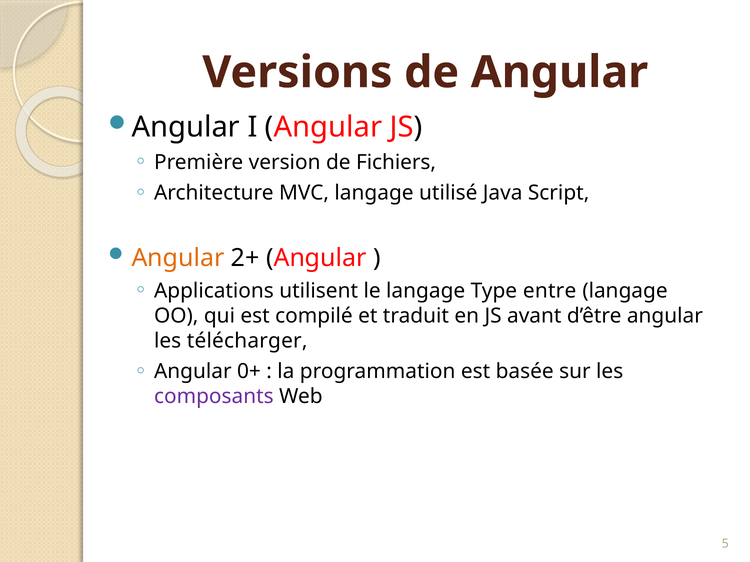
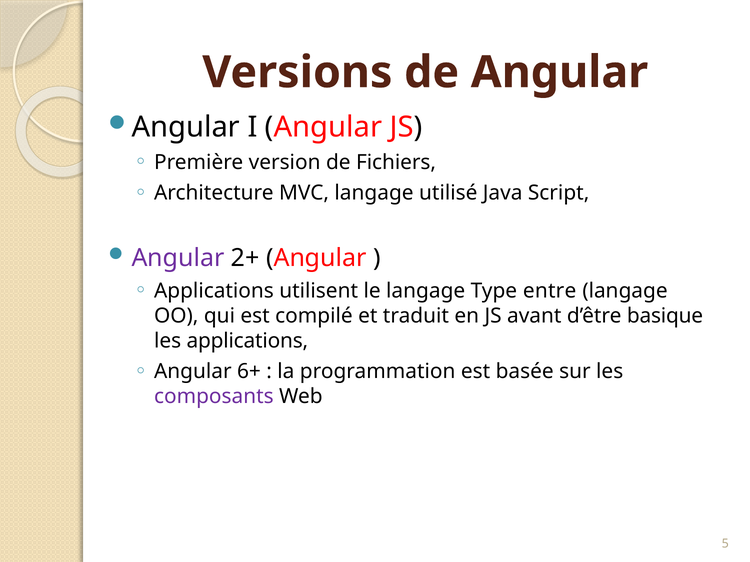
Angular colour: orange -> purple (178, 258)
d’être angular: angular -> basique (665, 316)
les télécharger: télécharger -> applications (247, 341)
0+: 0+ -> 6+ (249, 372)
